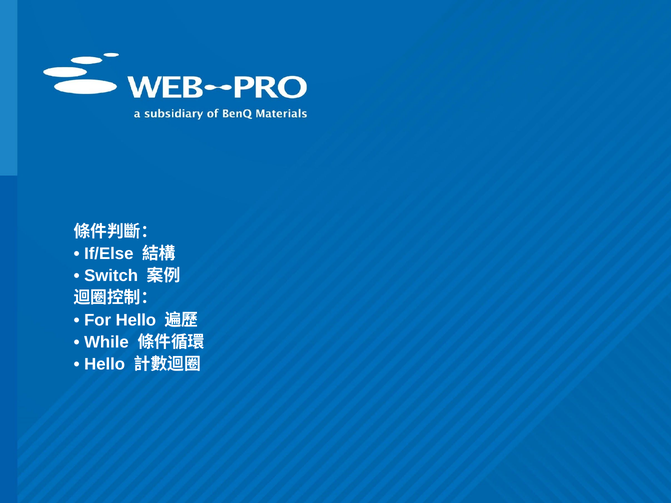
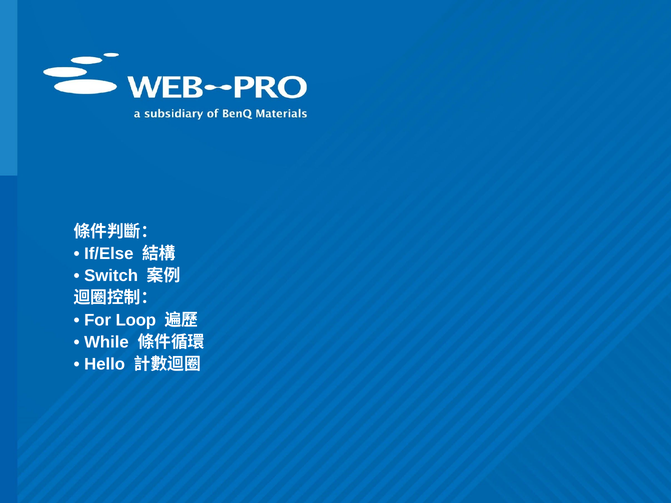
For Hello: Hello -> Loop (136, 320)
